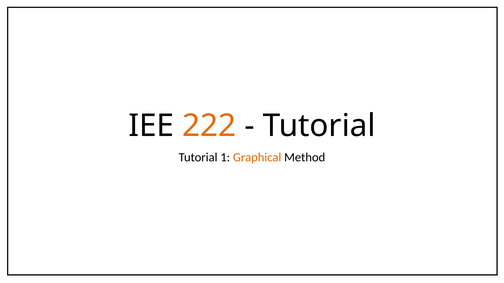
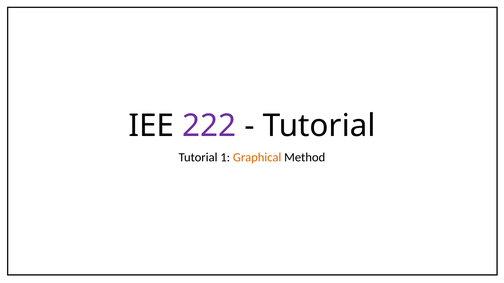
222 colour: orange -> purple (209, 126)
